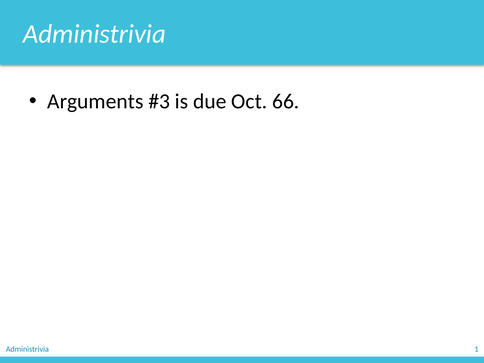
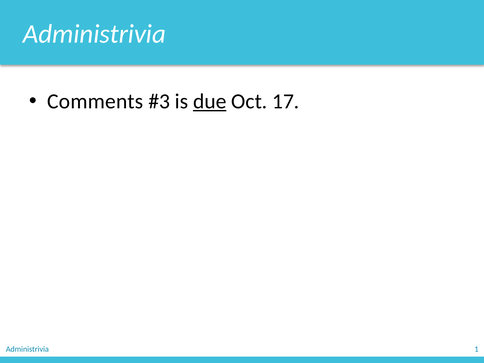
Arguments: Arguments -> Comments (95, 102)
due underline: none -> present (210, 102)
66: 66 -> 17 (286, 102)
